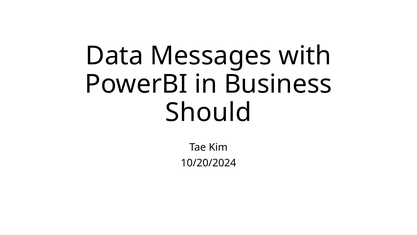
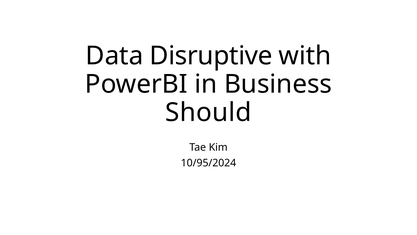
Messages: Messages -> Disruptive (211, 56)
10/20/2024: 10/20/2024 -> 10/95/2024 (208, 163)
